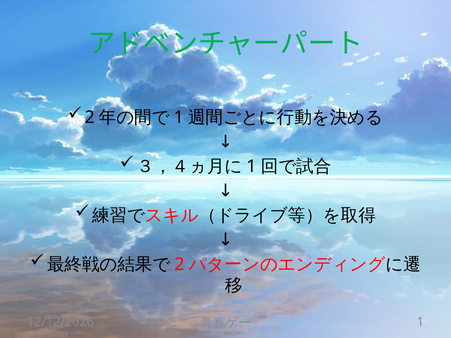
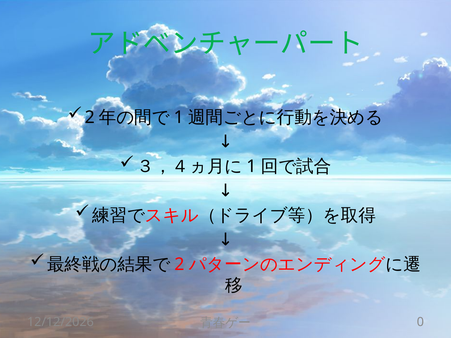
1: 1 -> 0 (420, 322)
